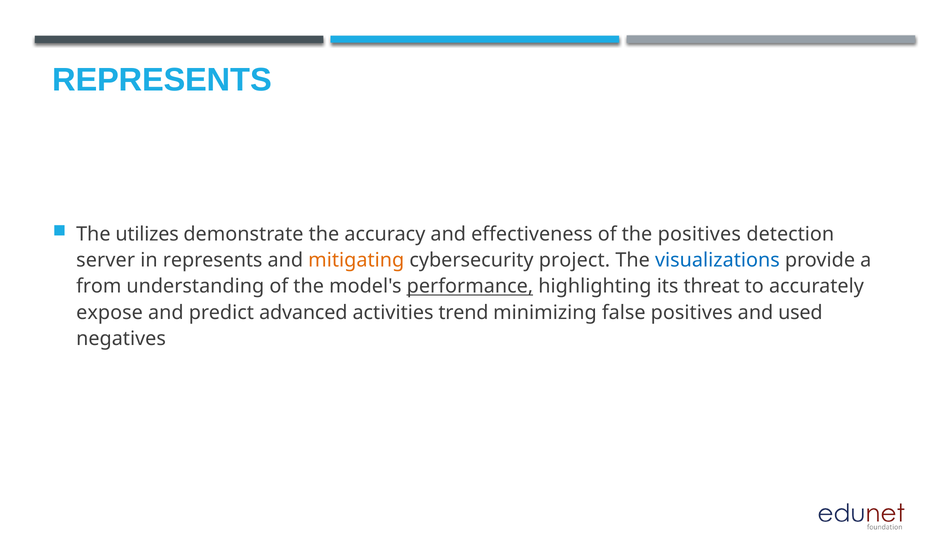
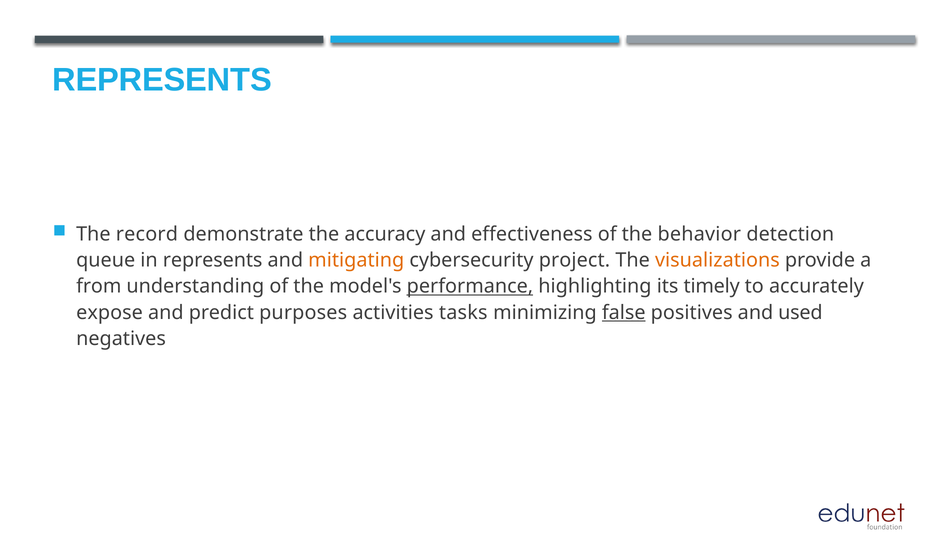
utilizes: utilizes -> record (147, 234)
the positives: positives -> behavior (699, 234)
server: server -> queue (106, 260)
visualizations colour: blue -> orange (717, 260)
threat: threat -> timely (712, 286)
advanced: advanced -> purposes (303, 312)
trend: trend -> tasks (463, 312)
false underline: none -> present (624, 312)
